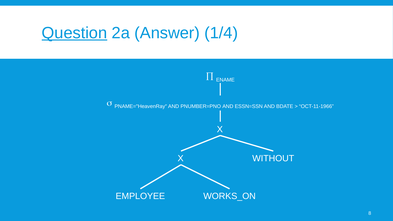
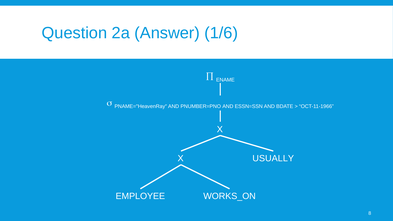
Question underline: present -> none (74, 33)
1/4: 1/4 -> 1/6 (221, 33)
WITHOUT: WITHOUT -> USUALLY (273, 159)
